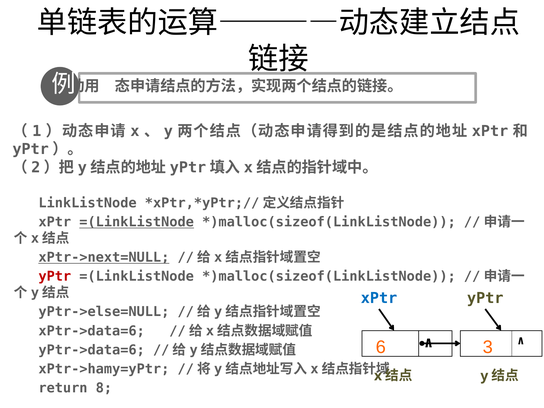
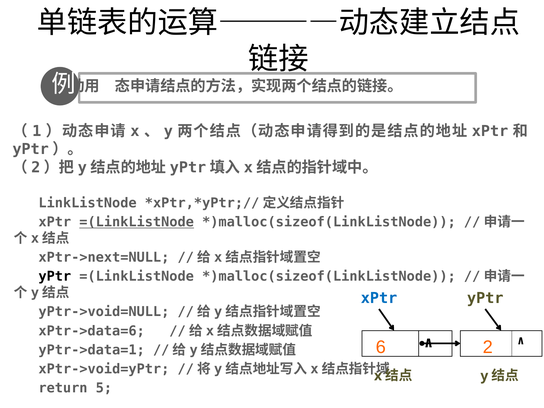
xPtr->next=NULL underline: present -> none (104, 257)
yPtr colour: red -> black (55, 276)
yPtr->else=NULL: yPtr->else=NULL -> yPtr->void=NULL (104, 312)
3: 3 -> 2 (488, 347)
yPtr->data=6: yPtr->data=6 -> yPtr->data=1 (92, 350)
xPtr->hamy=yPtr: xPtr->hamy=yPtr -> xPtr->void=yPtr (104, 369)
8: 8 -> 5 (104, 388)
